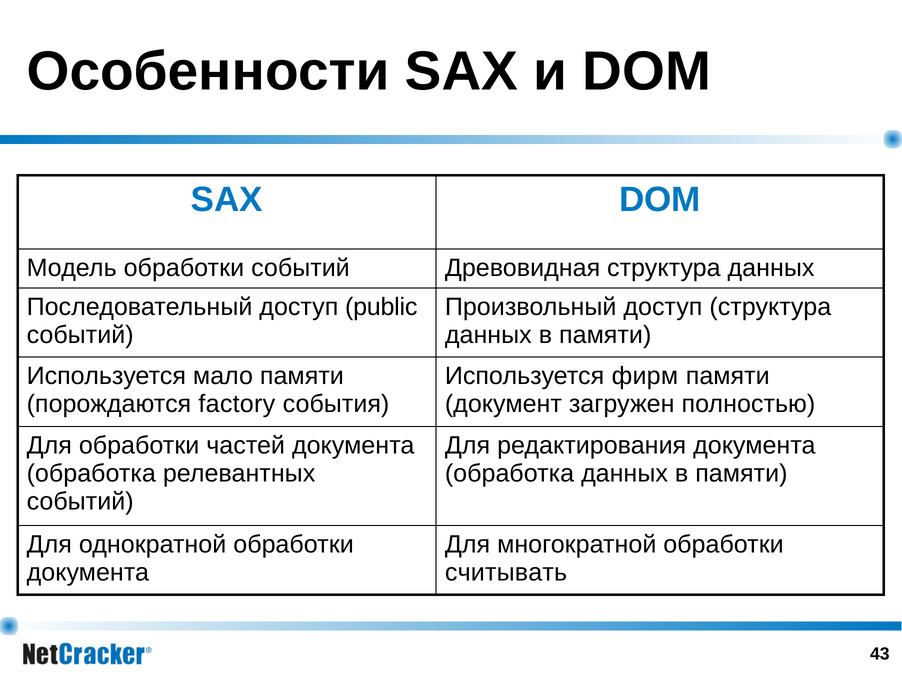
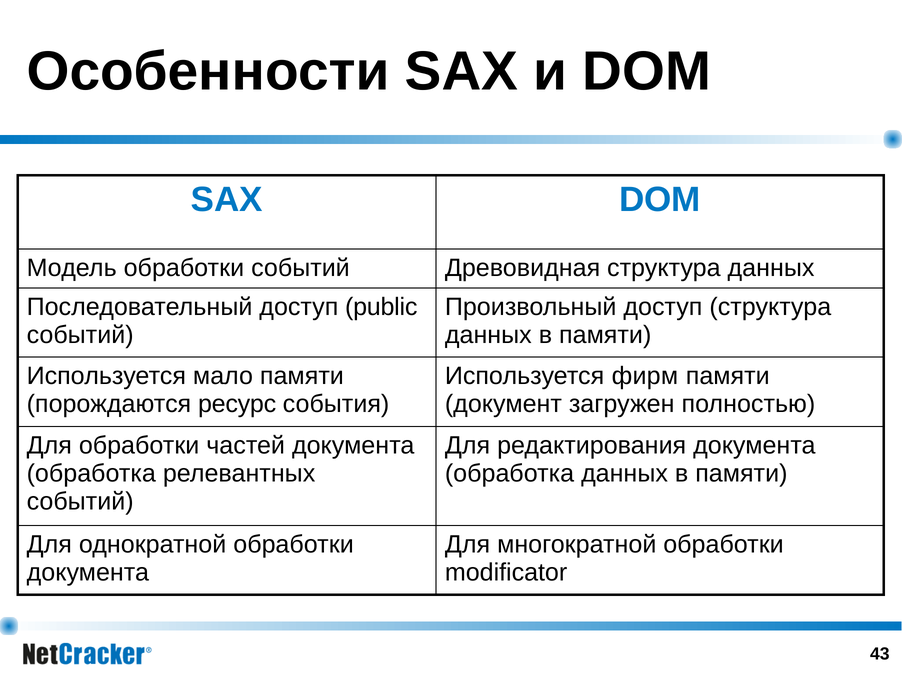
factory: factory -> ресурс (237, 404)
считывать: считывать -> modificator (506, 572)
